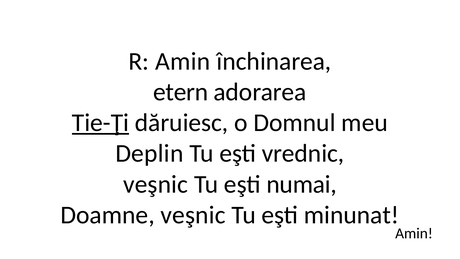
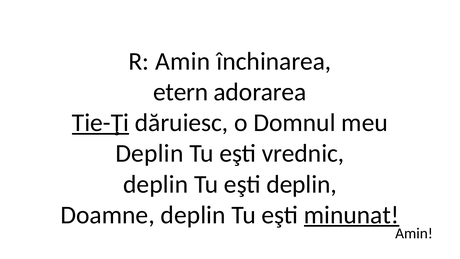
veşnic: veşnic -> deplin (156, 184)
eşti numai: numai -> deplin (302, 184)
Doamne veşnic: veşnic -> deplin (193, 215)
minunat underline: none -> present (352, 215)
